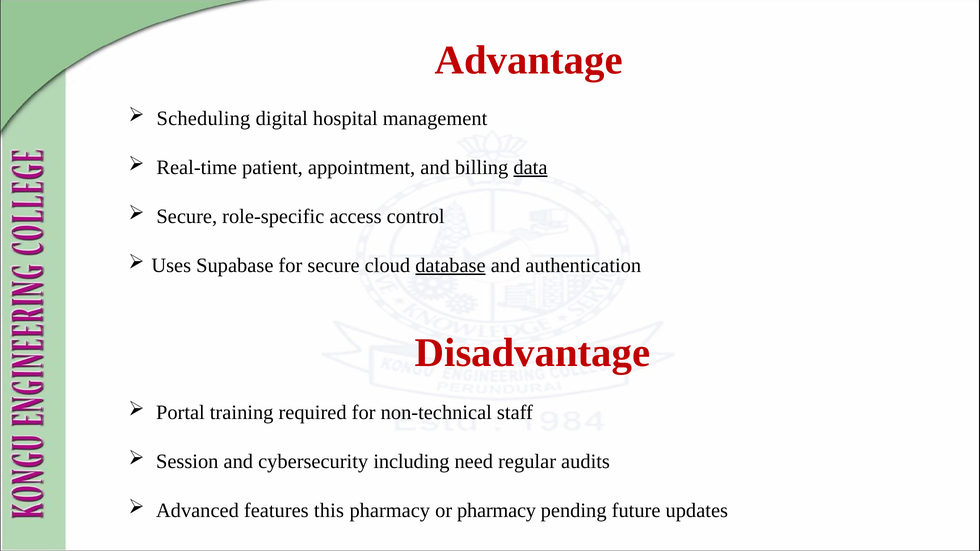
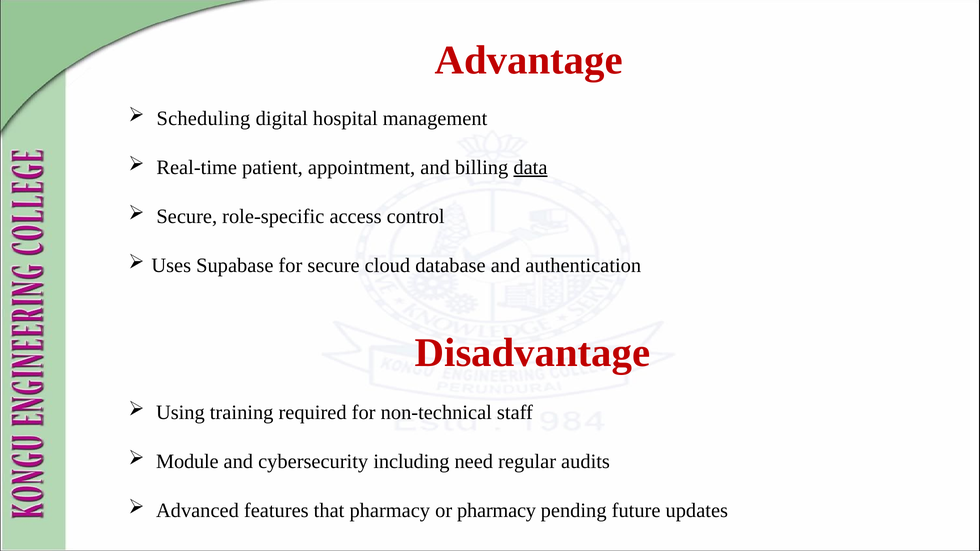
database underline: present -> none (450, 266)
Portal: Portal -> Using (180, 413)
Session: Session -> Module (187, 462)
this: this -> that (329, 511)
